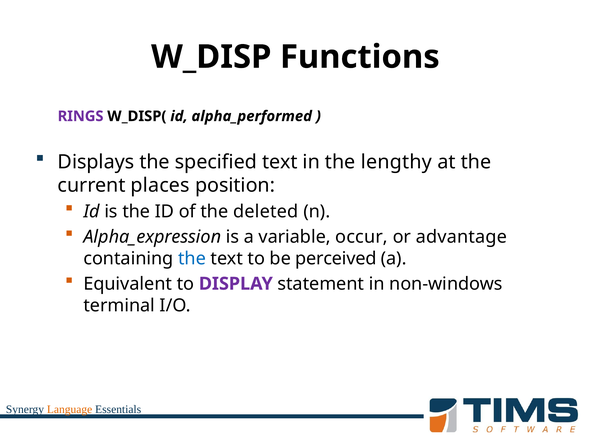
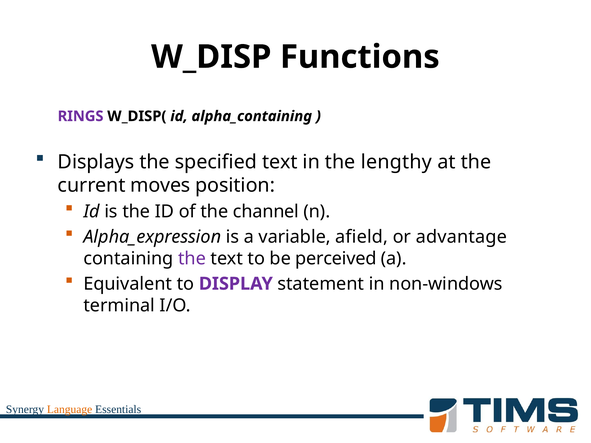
alpha_performed: alpha_performed -> alpha_containing (252, 116)
places: places -> moves (160, 186)
deleted: deleted -> channel (266, 212)
occur: occur -> afield (362, 237)
the colour: blue -> purple (192, 259)
